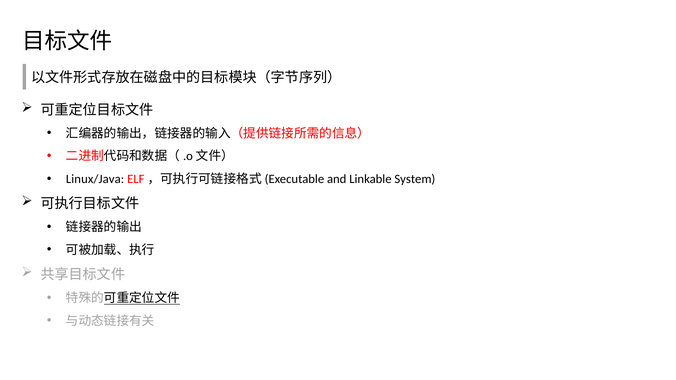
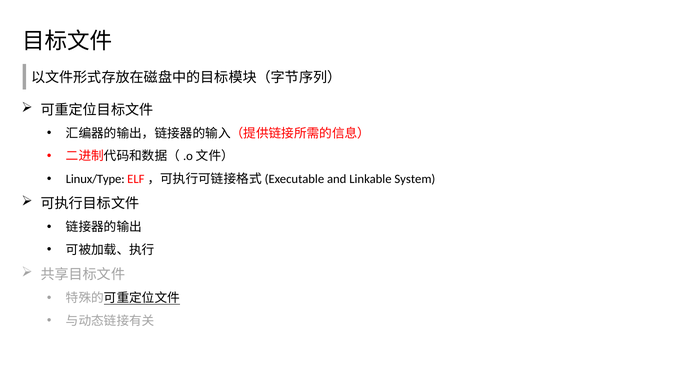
Linux/Java: Linux/Java -> Linux/Type (95, 179)
